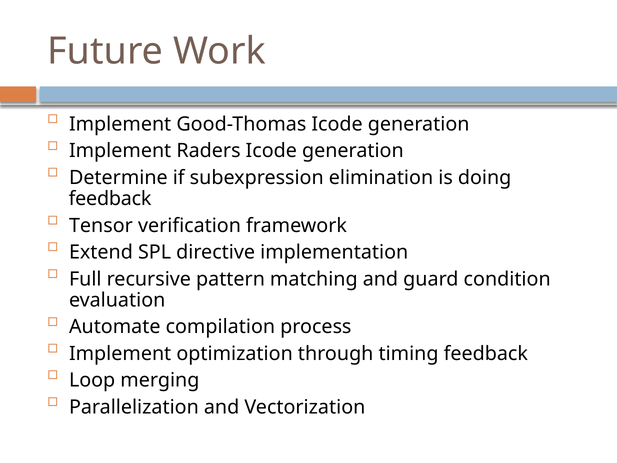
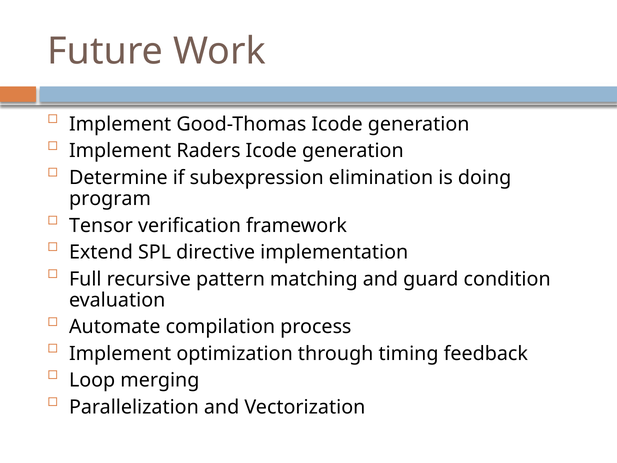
feedback: feedback -> program (110, 199)
